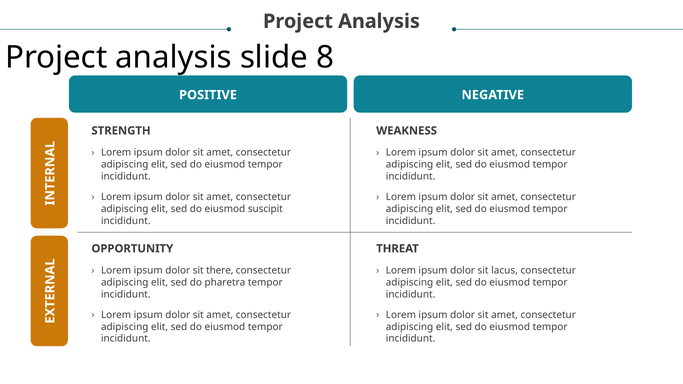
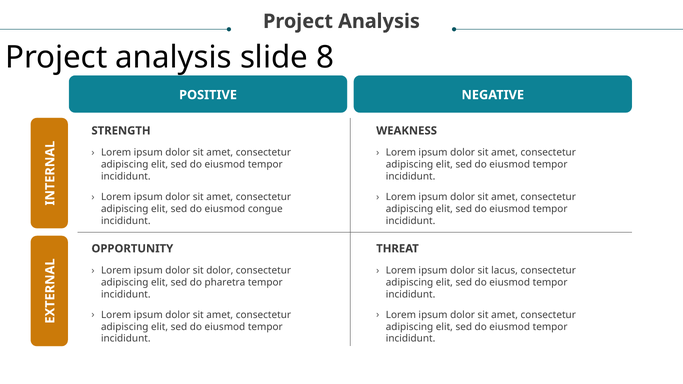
suscipit: suscipit -> congue (265, 209)
sit there: there -> dolor (220, 271)
